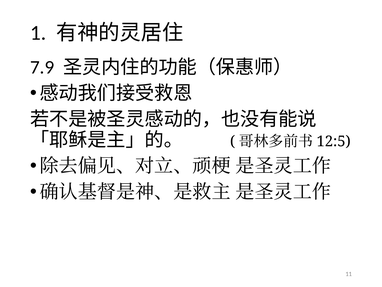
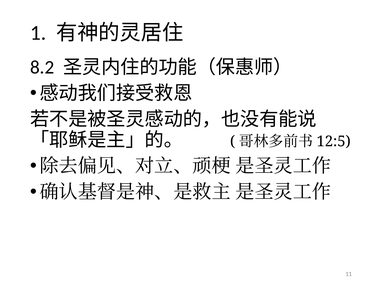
7.9: 7.9 -> 8.2 (42, 67)
